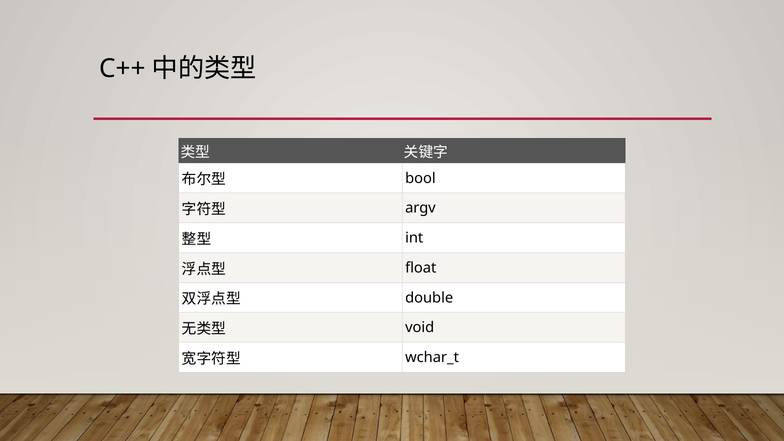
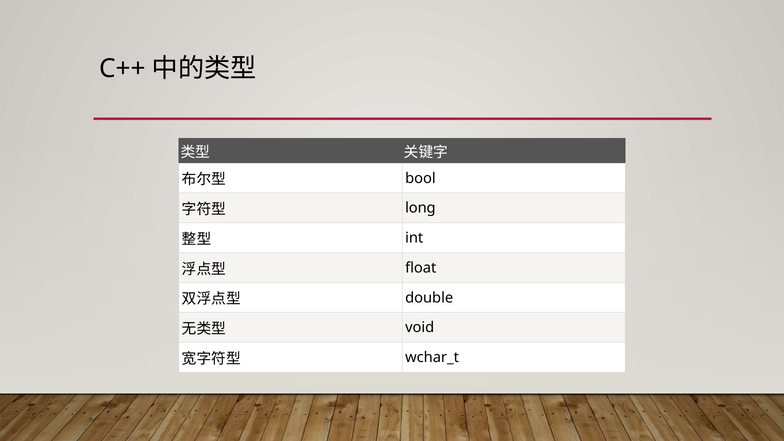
argv: argv -> long (420, 208)
